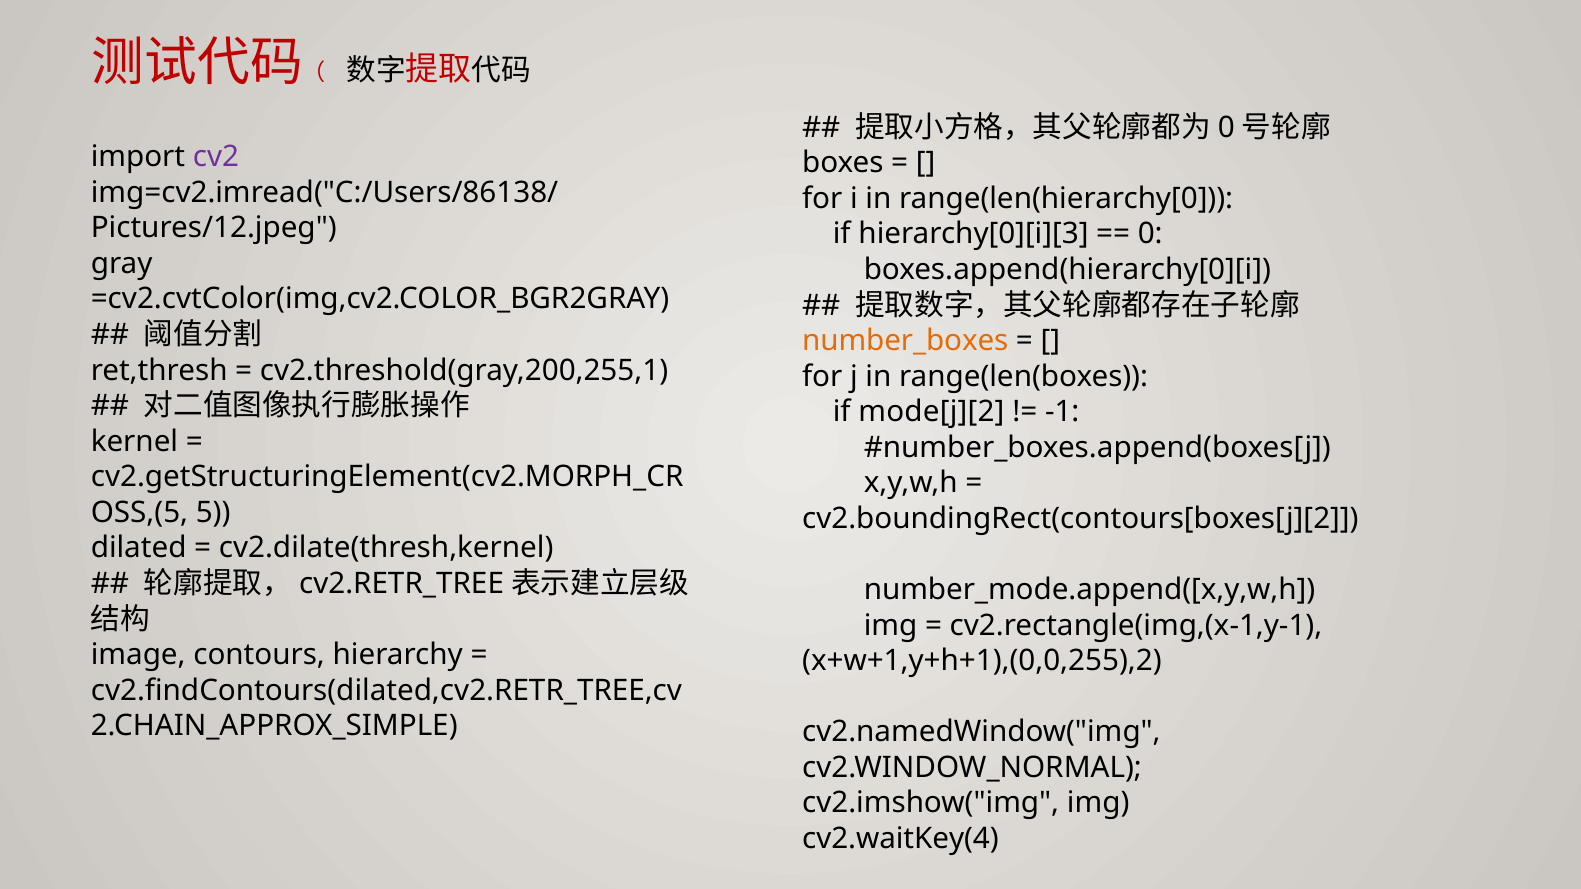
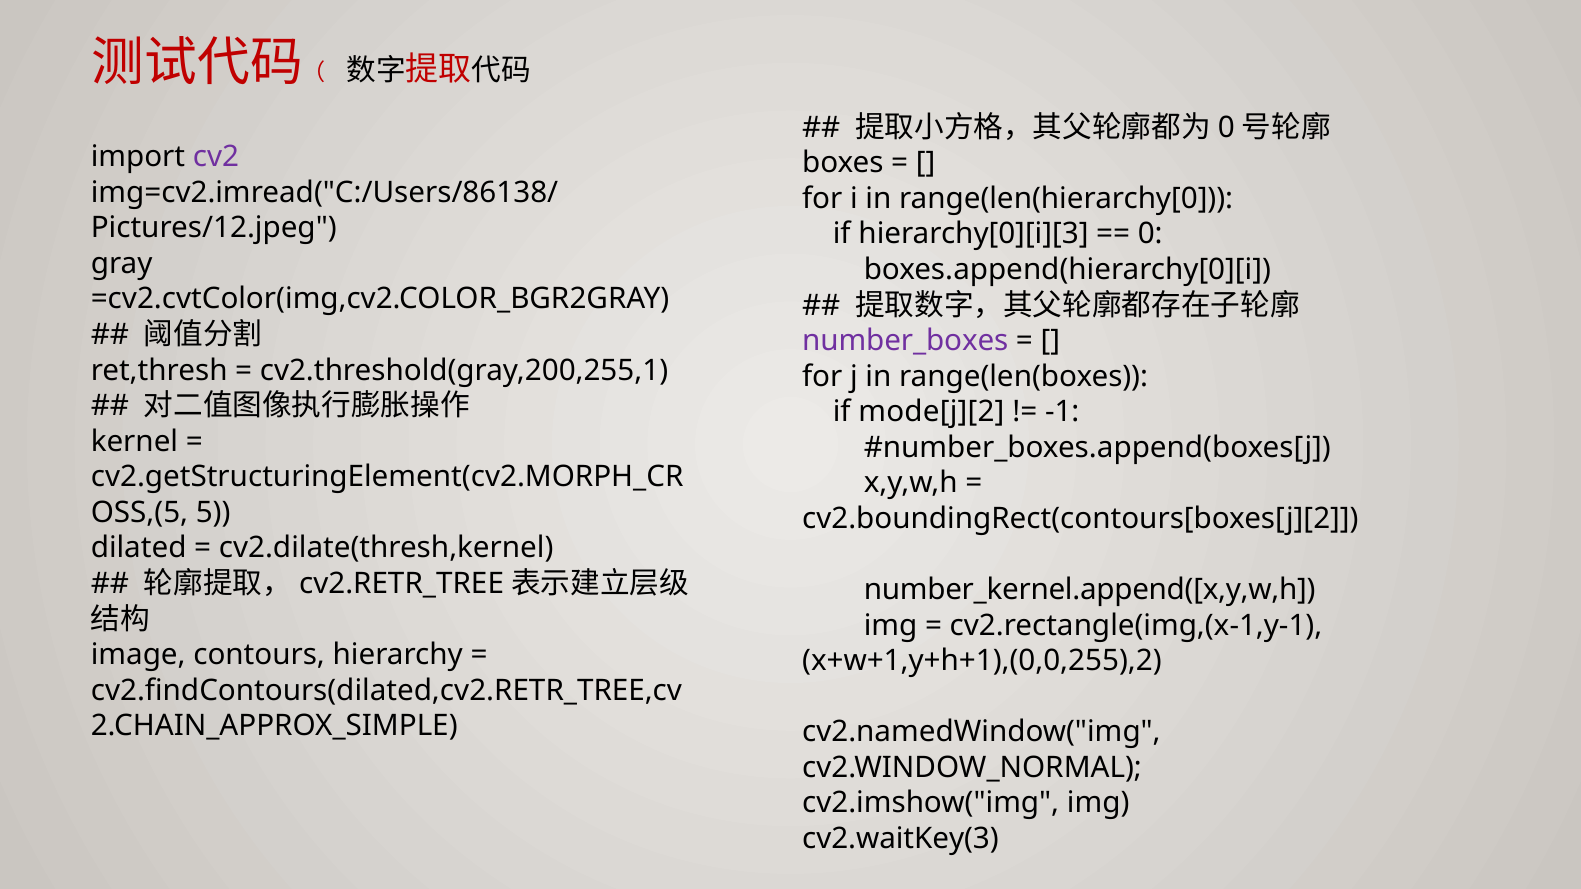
number_boxes colour: orange -> purple (905, 341)
number_mode.append([x,y,w,h: number_mode.append([x,y,w,h -> number_kernel.append([x,y,w,h (1090, 590)
cv2.waitKey(4: cv2.waitKey(4 -> cv2.waitKey(3 (900, 839)
